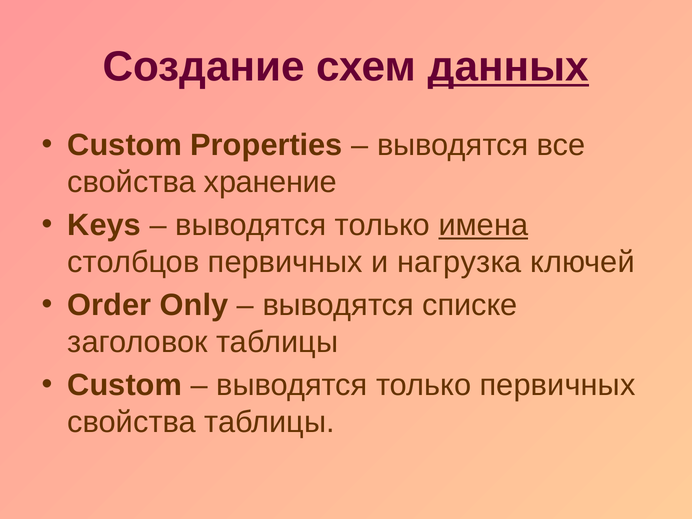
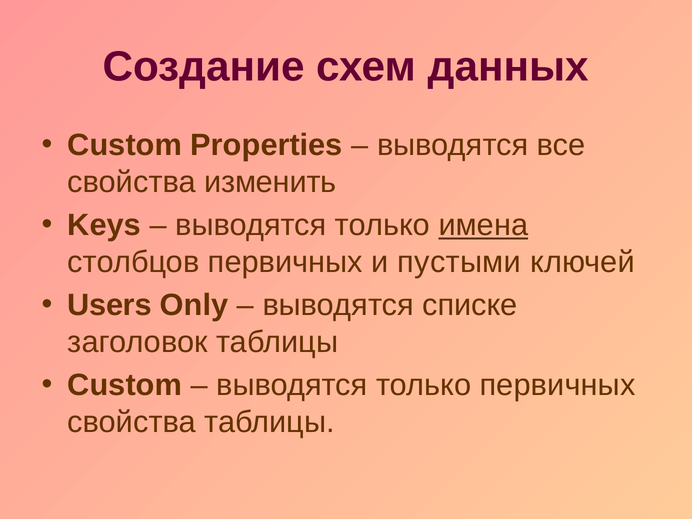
данных underline: present -> none (508, 67)
хранение: хранение -> изменить (270, 182)
нагрузка: нагрузка -> пустыми (459, 262)
Order: Order -> Users (109, 305)
